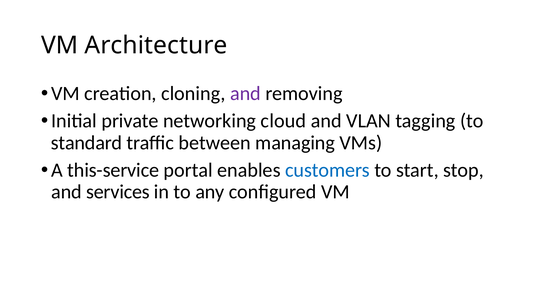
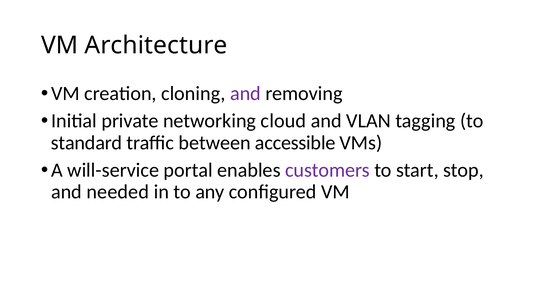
managing: managing -> accessible (295, 143)
this-service: this-service -> will-service (113, 170)
customers colour: blue -> purple (327, 170)
services: services -> needed (118, 192)
